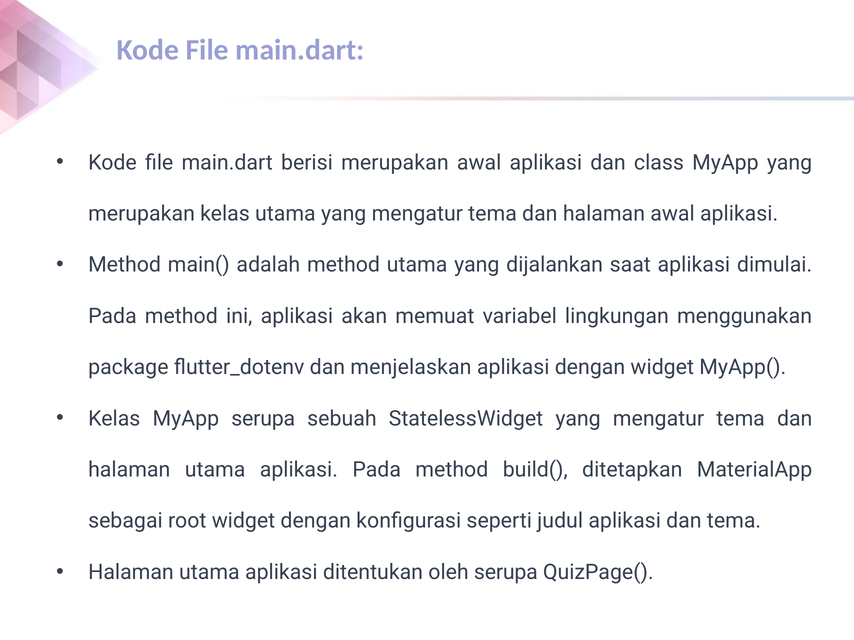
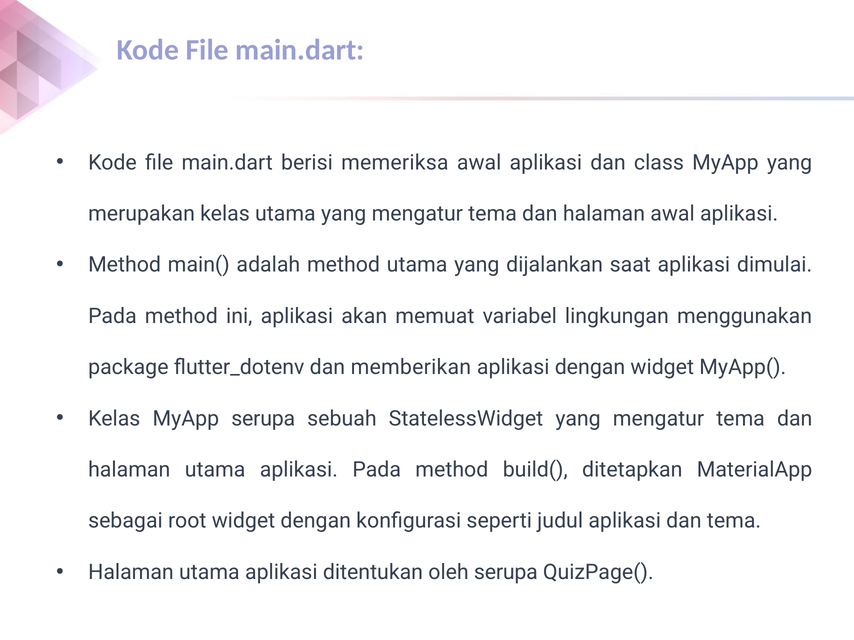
berisi merupakan: merupakan -> memeriksa (395, 163)
menjelaskan: menjelaskan -> memberikan (411, 368)
